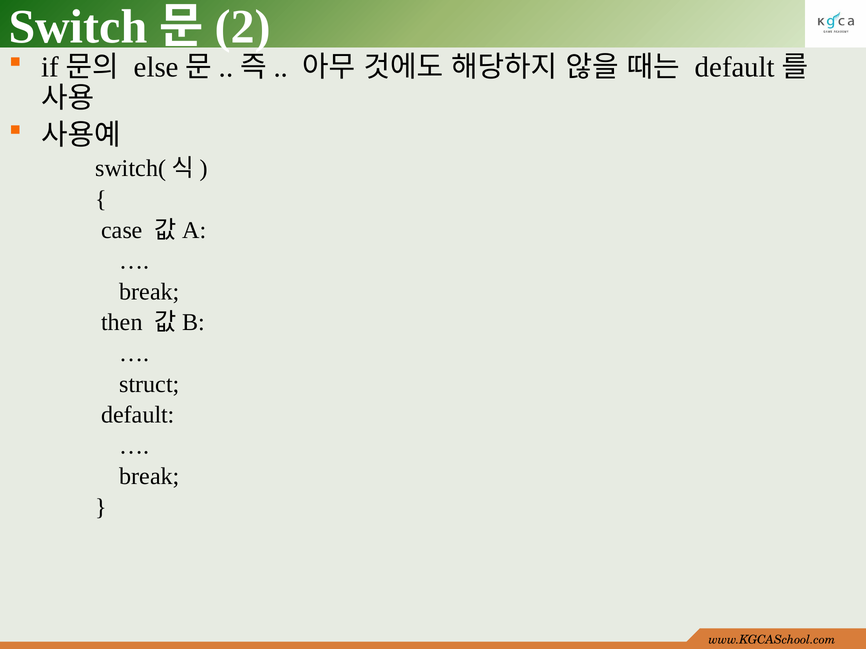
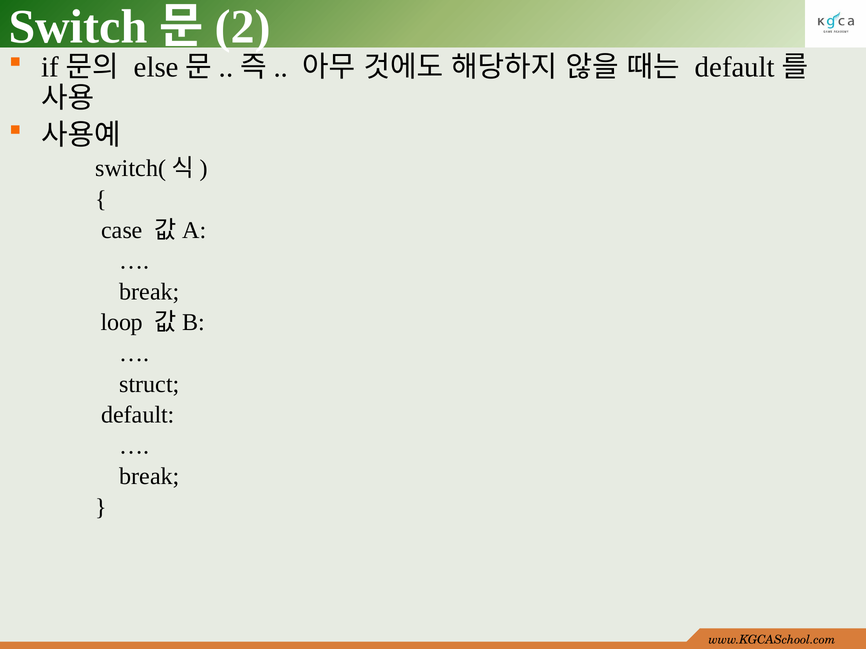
then: then -> loop (122, 323)
